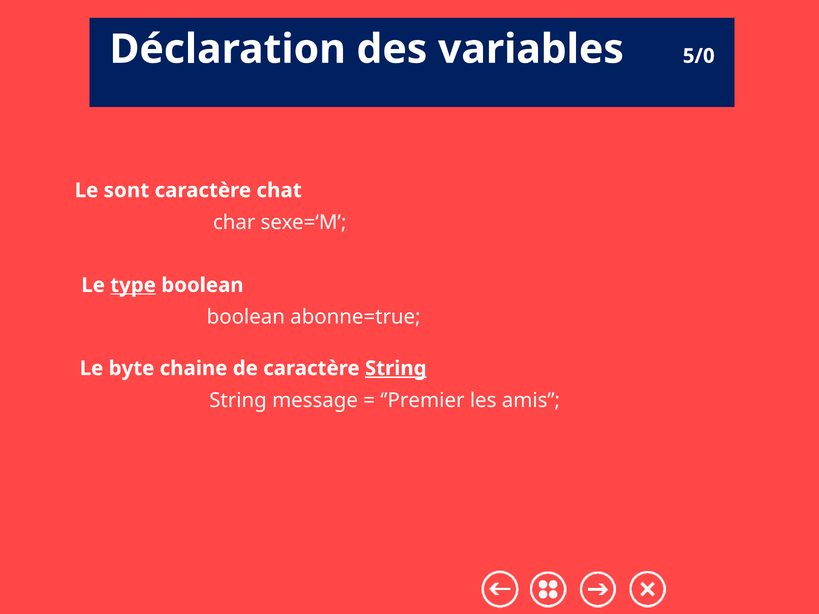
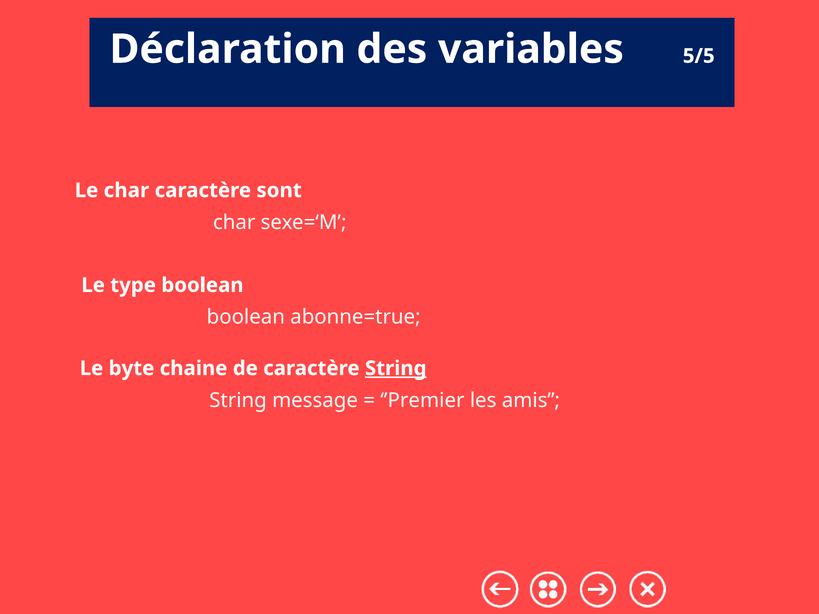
5/0: 5/0 -> 5/5 (699, 56)
Le sont: sont -> char (126, 190)
chat: chat -> sont (279, 190)
type underline: present -> none (133, 285)
